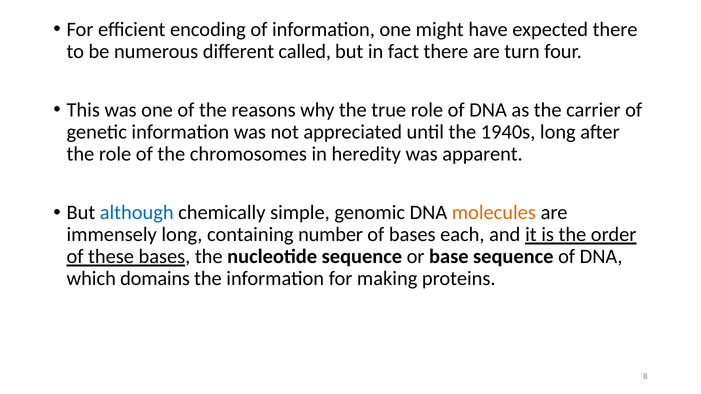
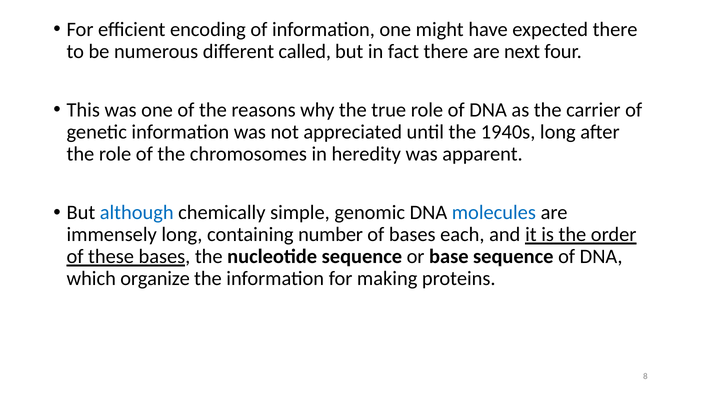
turn: turn -> next (522, 51)
molecules colour: orange -> blue (494, 213)
domains: domains -> organize (155, 279)
